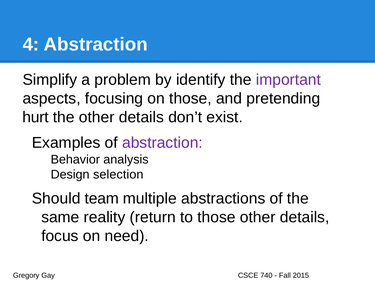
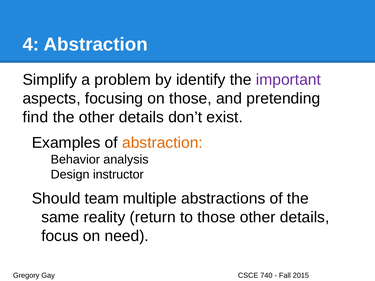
hurt: hurt -> find (35, 117)
abstraction colour: purple -> orange (162, 143)
selection: selection -> instructor (118, 175)
